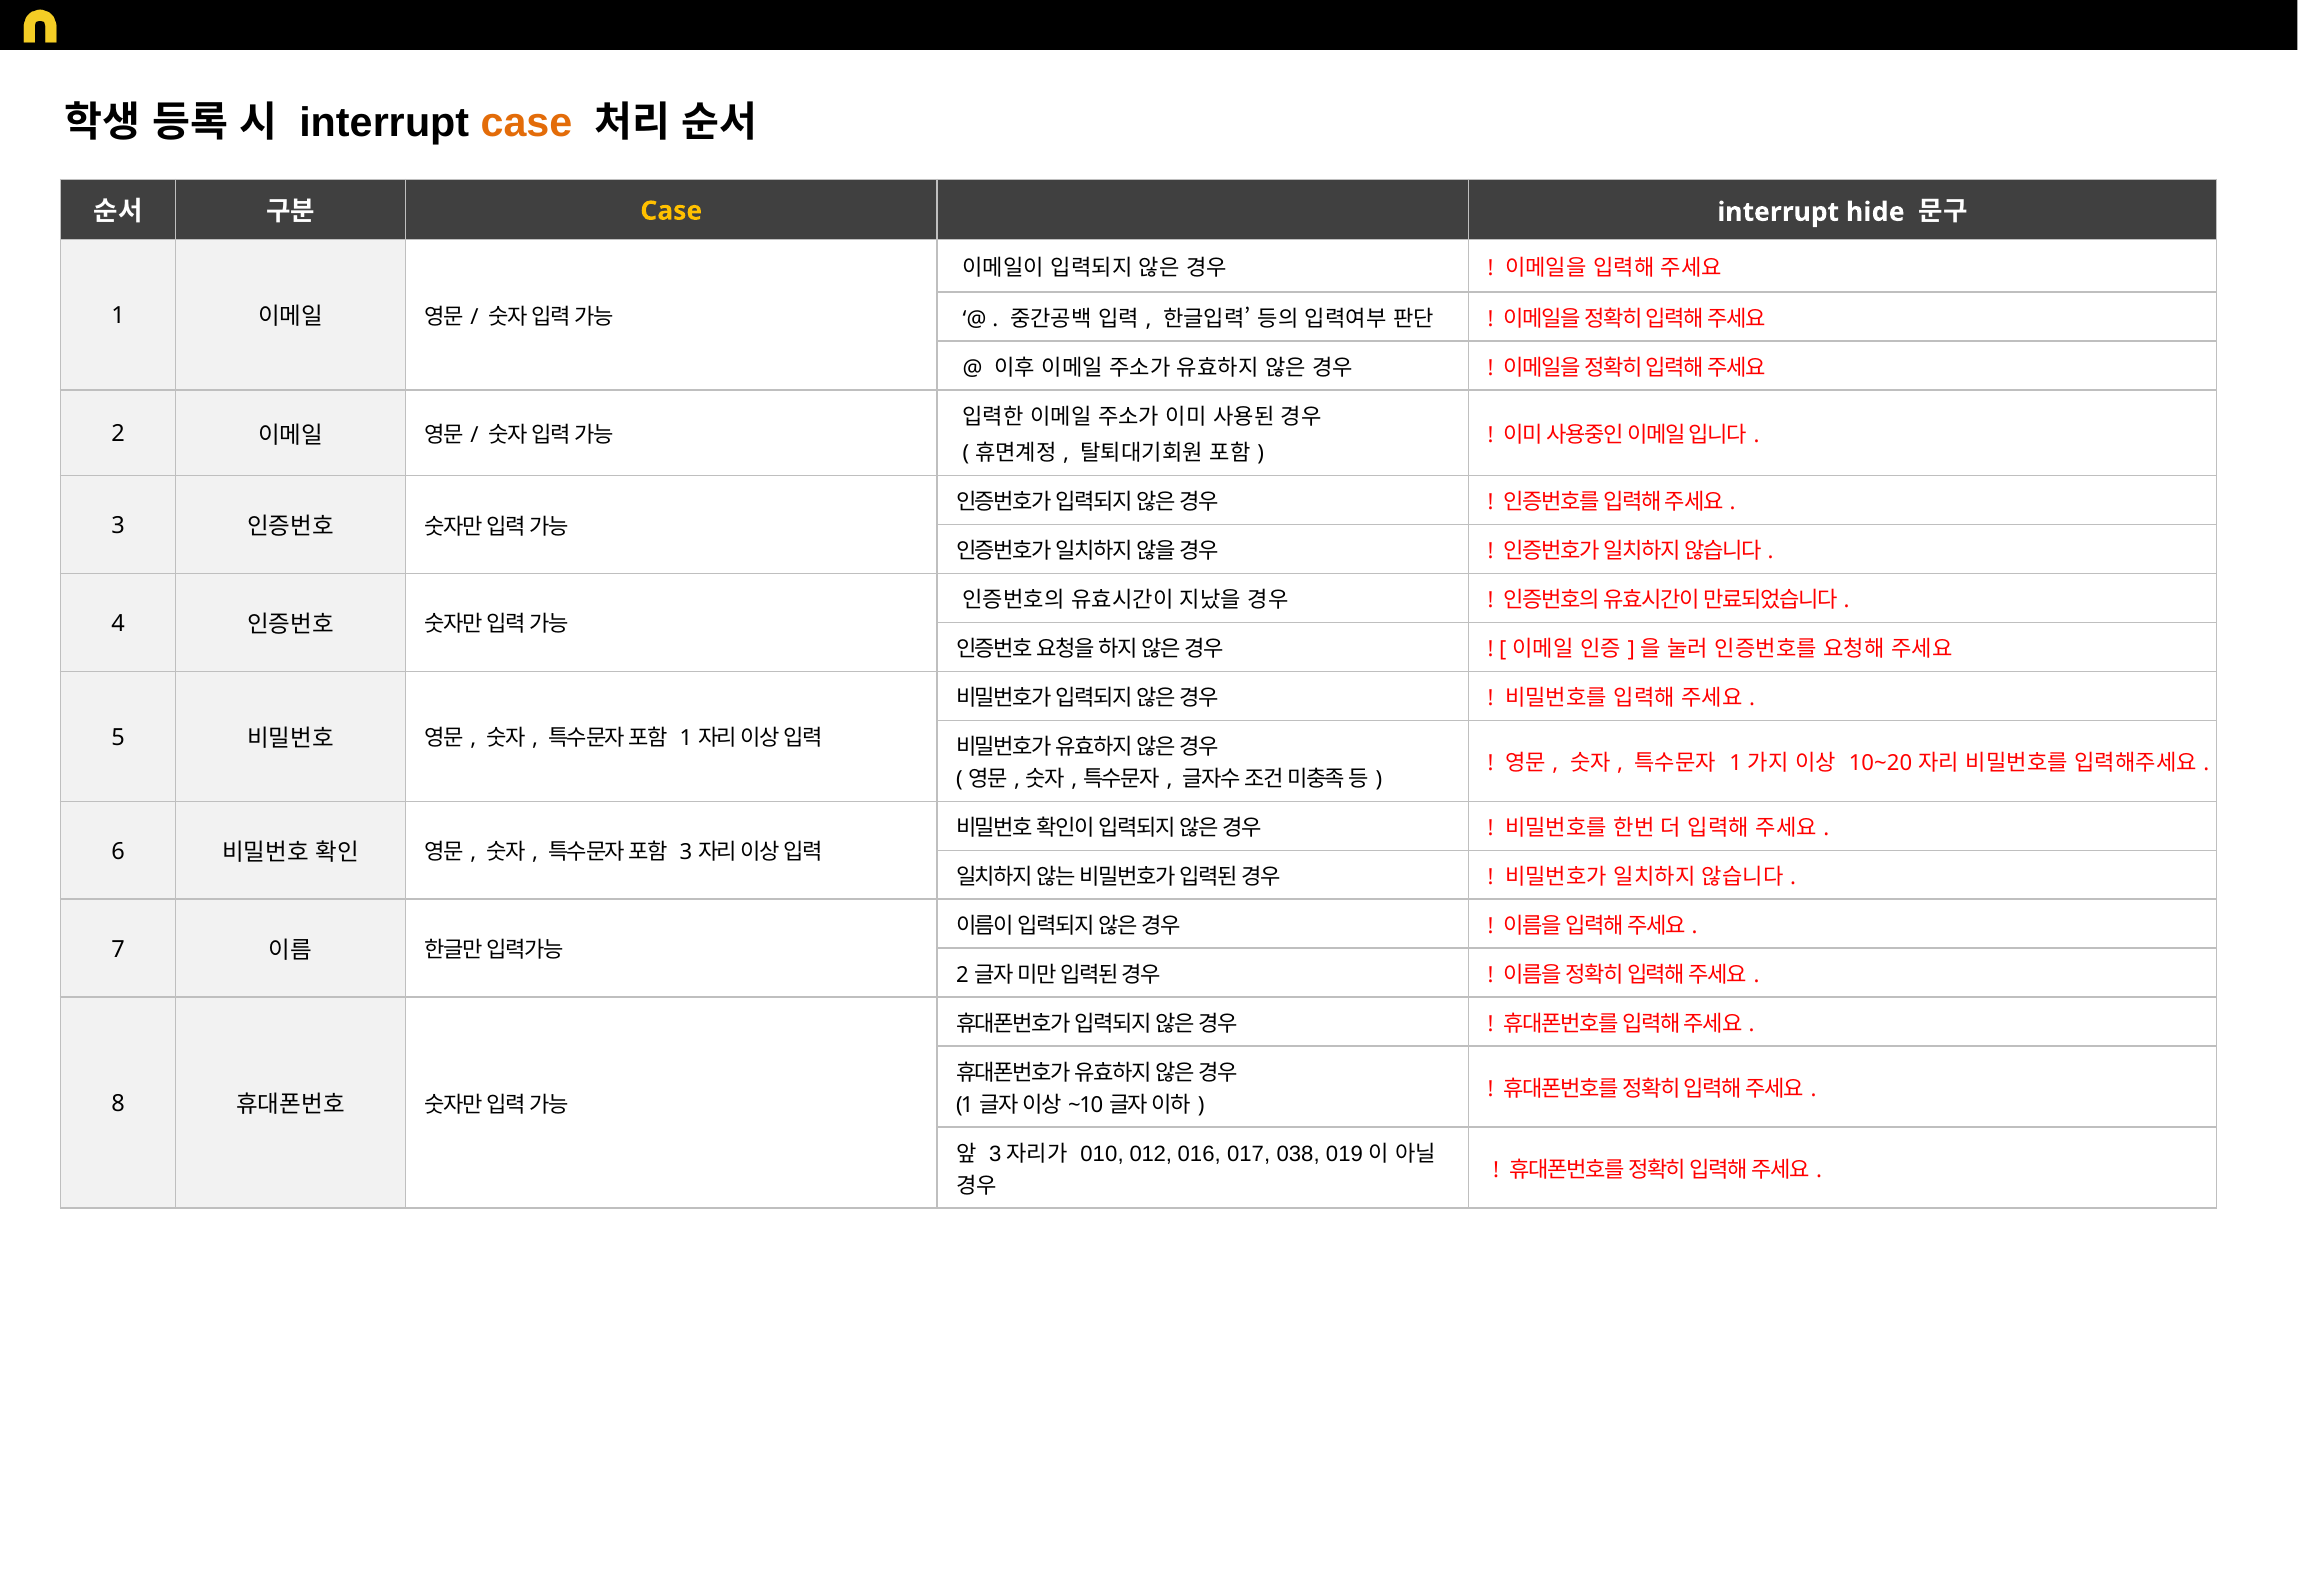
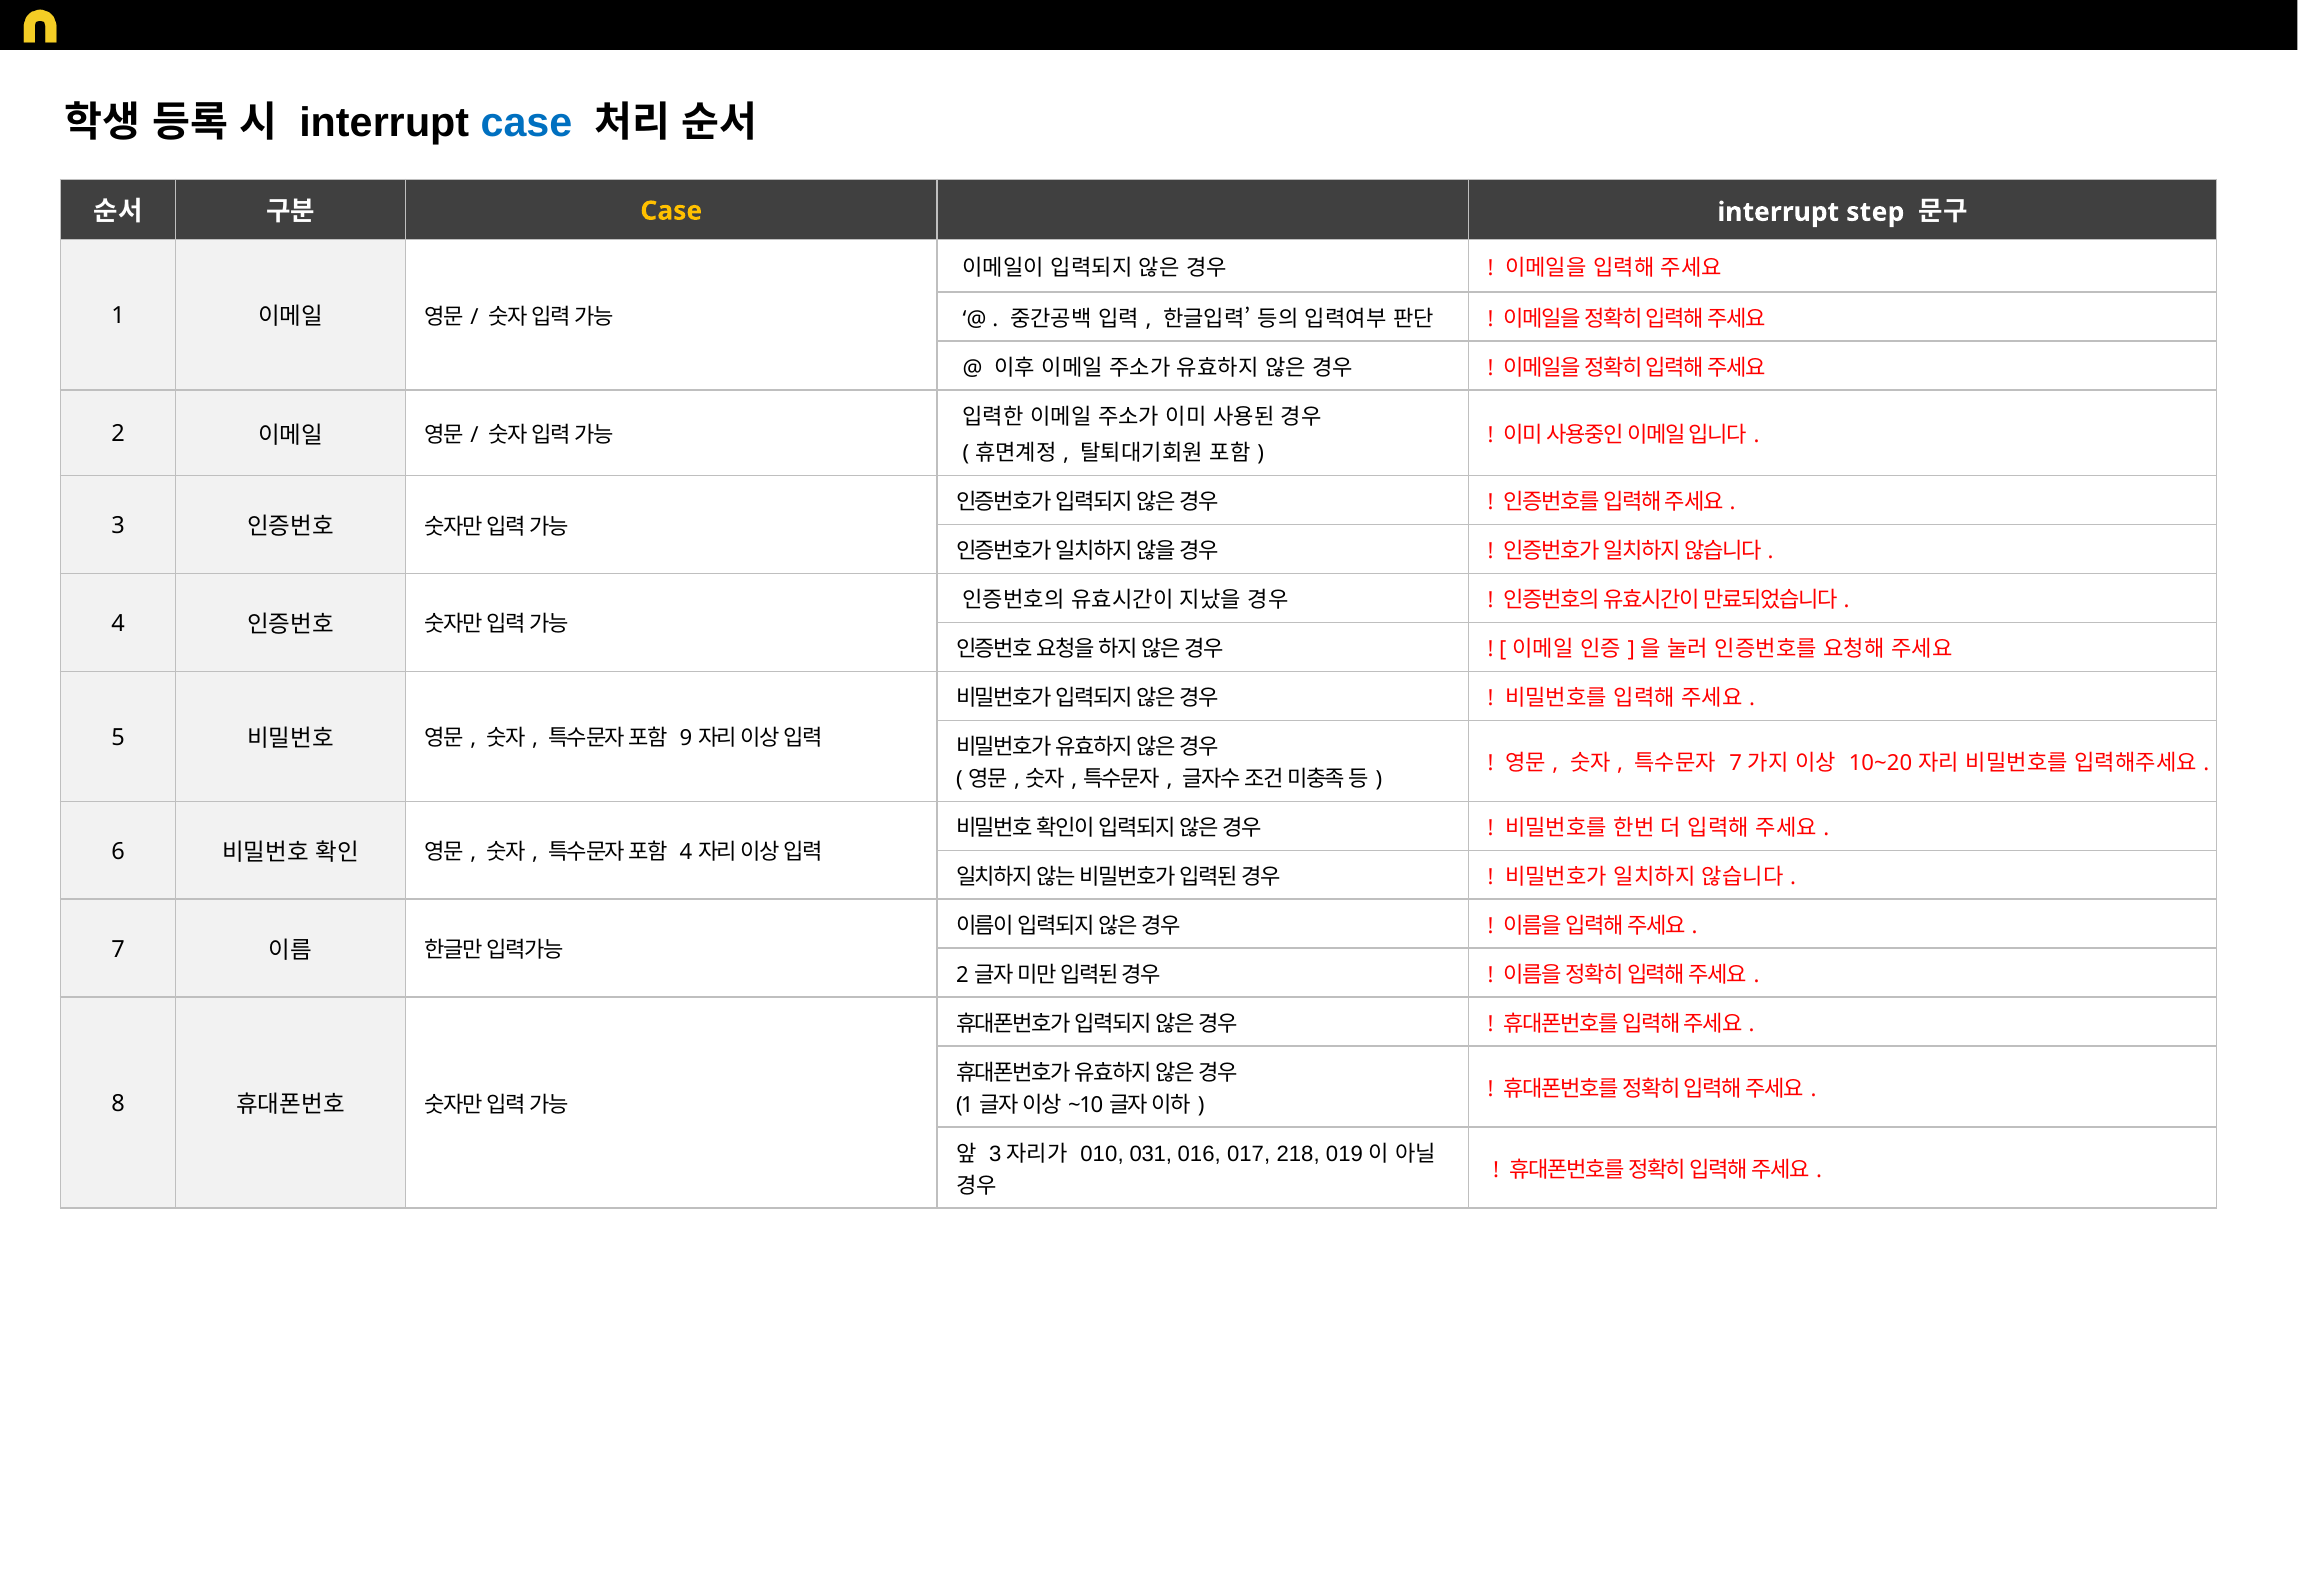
case colour: orange -> blue (526, 122)
hide: hide -> step (1875, 212)
1: 1 -> 9 (686, 739)
1: 1 -> 7 (1736, 763)
3: 3 -> 4 (686, 853)
012: 012 -> 031 (1151, 1154)
038: 038 -> 218 (1298, 1154)
